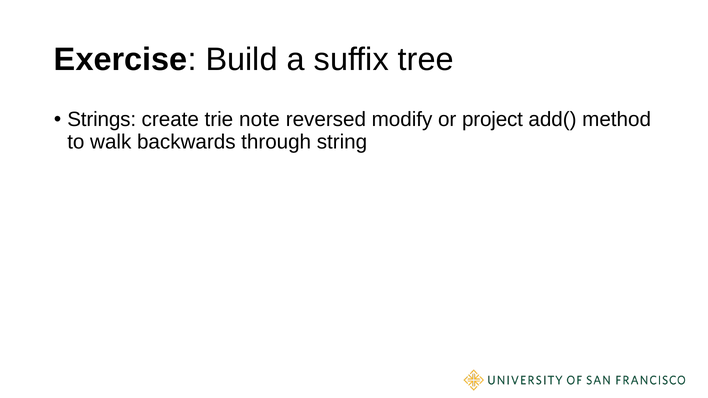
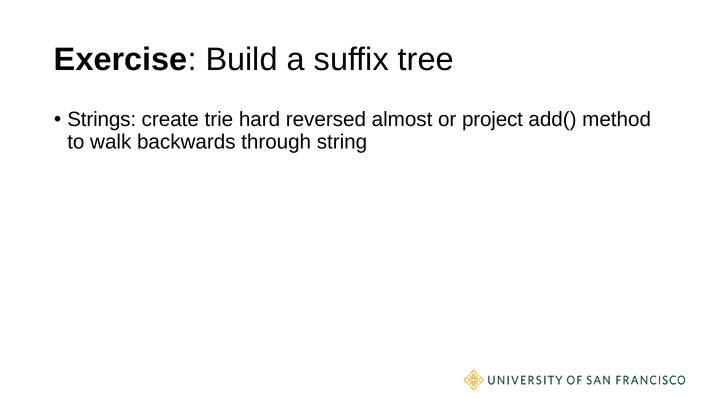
note: note -> hard (260, 120)
modify: modify -> almost (402, 120)
